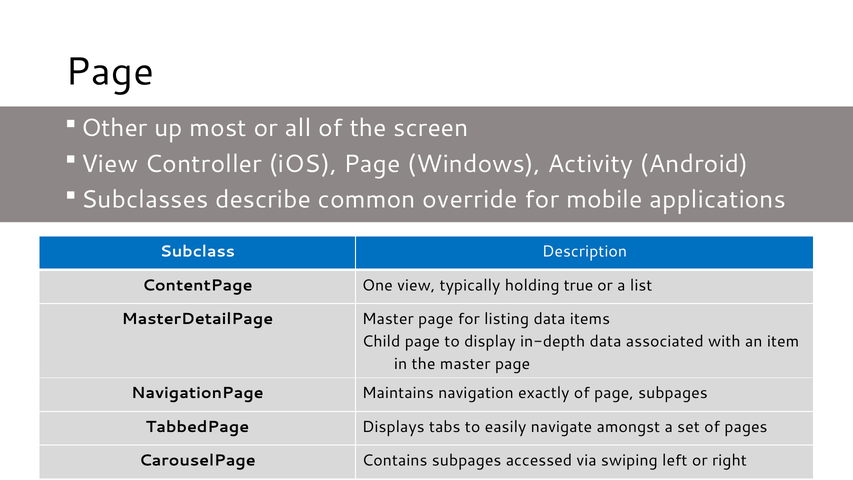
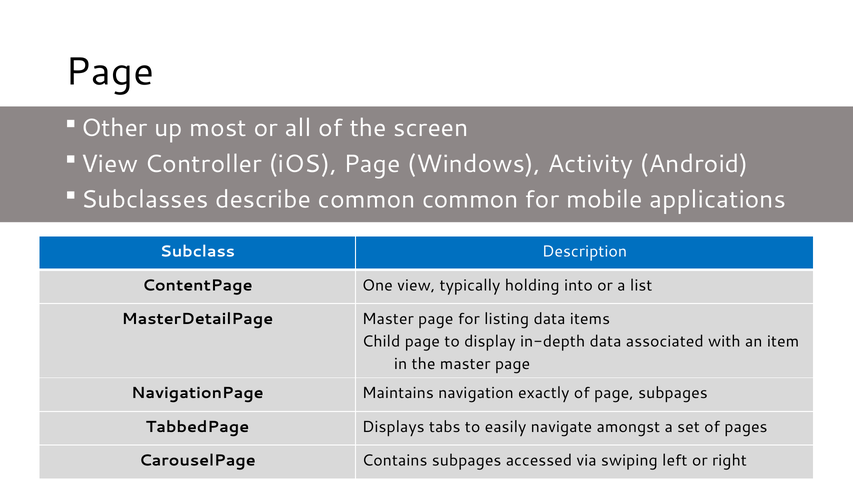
common override: override -> common (470, 199)
true: true -> into (578, 285)
